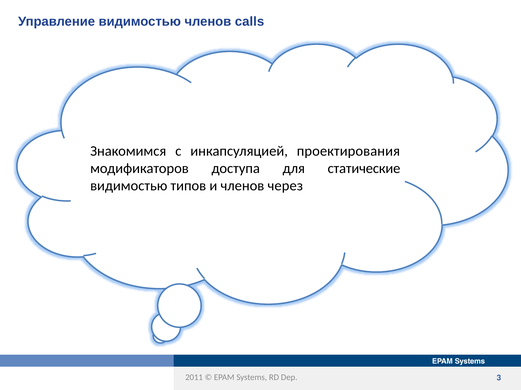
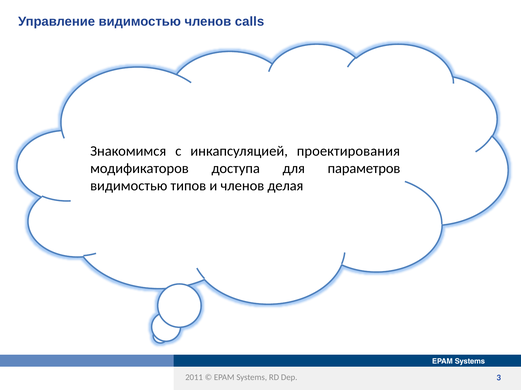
статические: статические -> параметров (364, 169)
через: через -> делая (285, 186)
